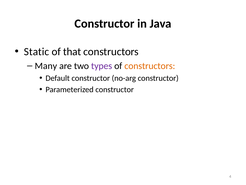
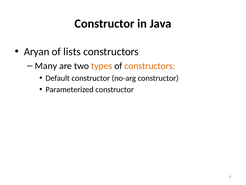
Static: Static -> Aryan (37, 52)
that: that -> lists (72, 52)
types colour: purple -> orange (102, 66)
